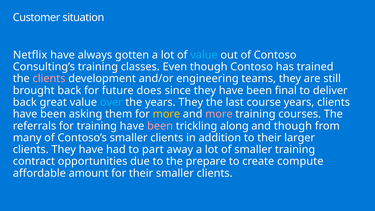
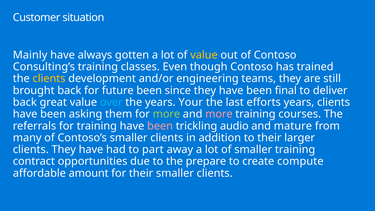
Netflix: Netflix -> Mainly (30, 55)
value colour: light blue -> yellow (204, 55)
clients colour: pink -> yellow (49, 79)
future does: does -> been (149, 90)
years They: They -> Your (191, 102)
course: course -> efforts (264, 102)
more colour: yellow -> light green (166, 114)
along: along -> audio (234, 126)
and though: though -> mature (293, 126)
